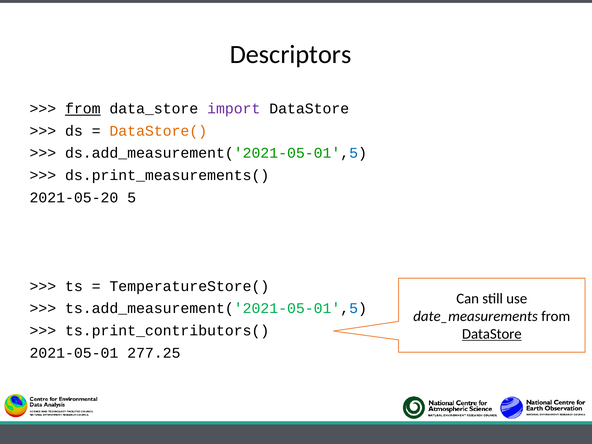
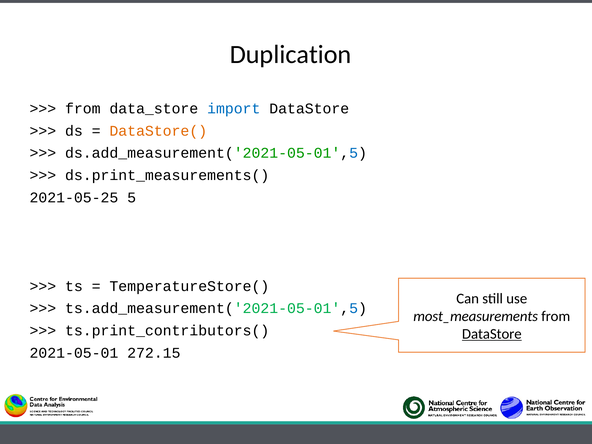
Descriptors: Descriptors -> Duplication (291, 55)
from underline: present -> none (83, 109)
import colour: purple -> blue (234, 109)
2021-05-20: 2021-05-20 -> 2021-05-25 (74, 197)
date_measurements: date_measurements -> most_measurements (476, 316)
277.25: 277.25 -> 272.15 (154, 353)
